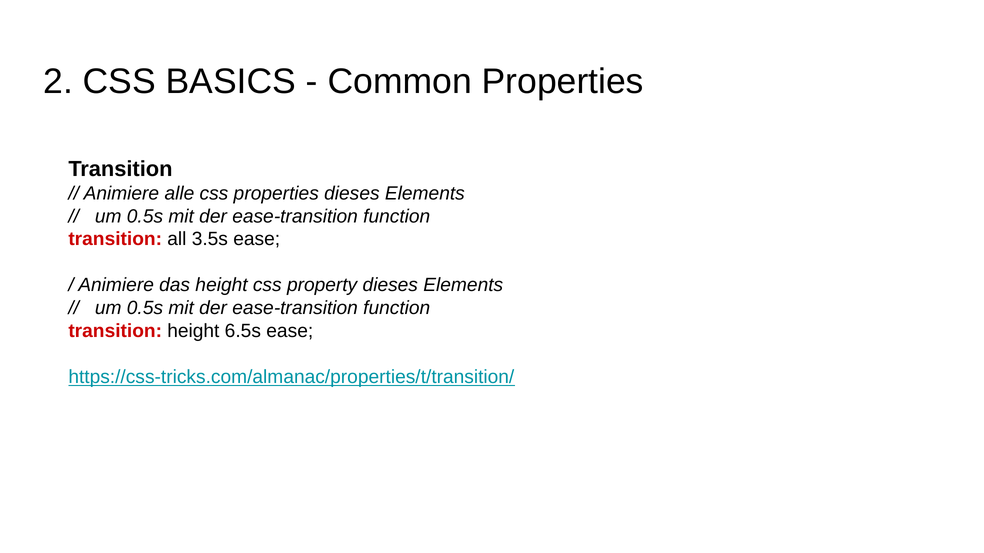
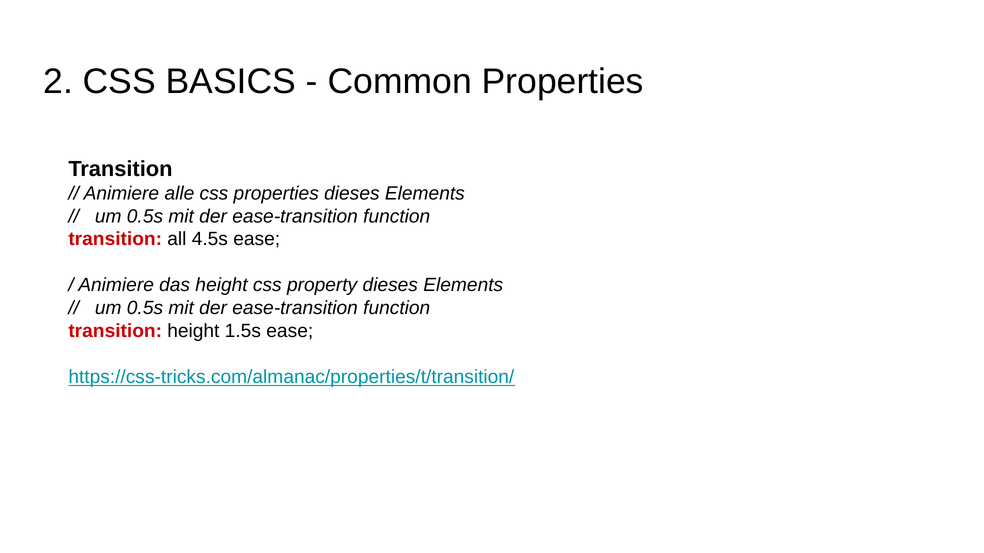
3.5s: 3.5s -> 4.5s (210, 239)
6.5s: 6.5s -> 1.5s (243, 331)
